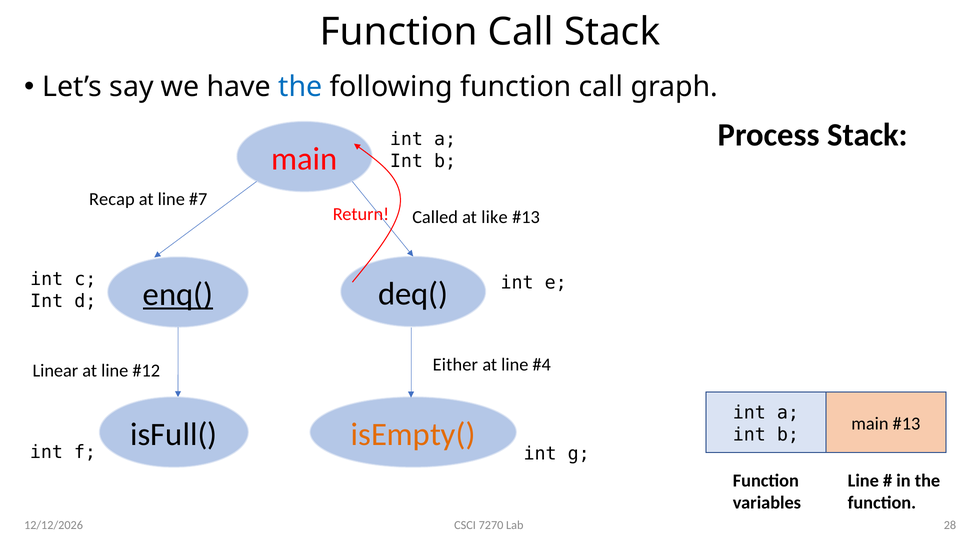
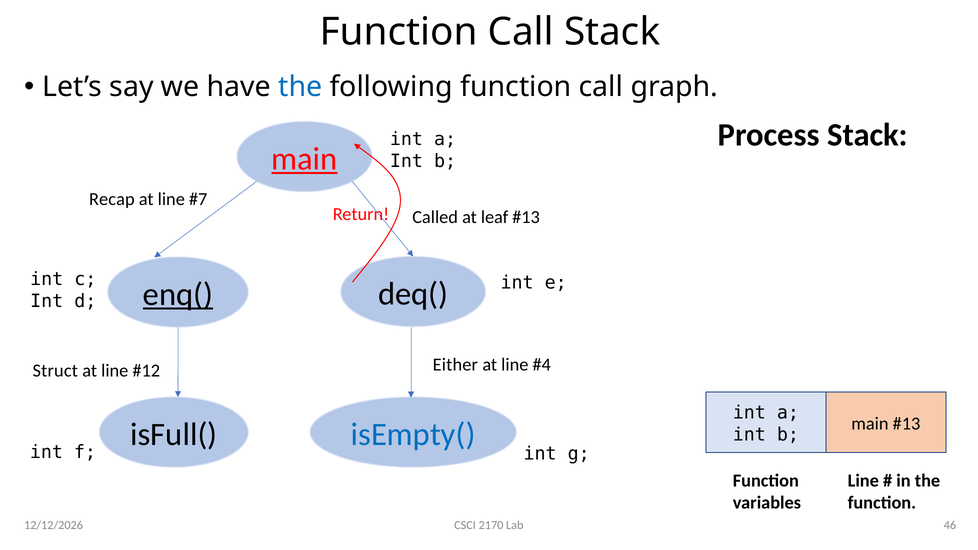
main underline: none -> present (304, 159)
like: like -> leaf (495, 217)
Linear: Linear -> Struct (55, 371)
isEmpty( colour: orange -> blue (413, 434)
7270: 7270 -> 2170 (491, 525)
28: 28 -> 46 (950, 525)
